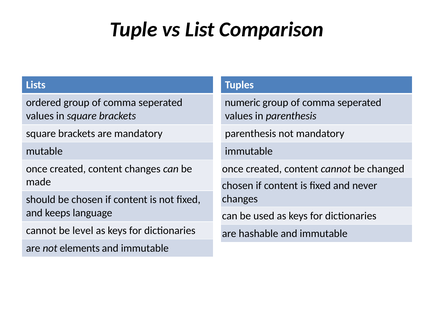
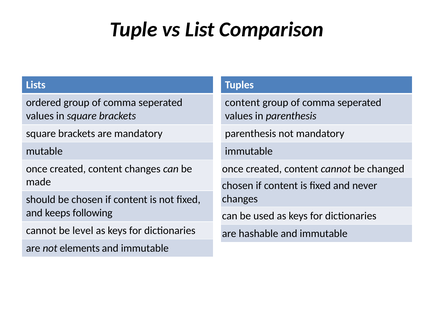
numeric: numeric -> content (242, 102)
language: language -> following (93, 213)
